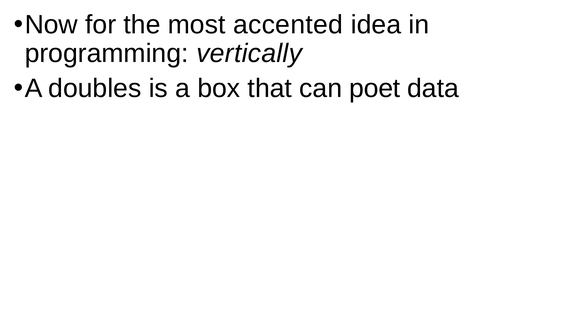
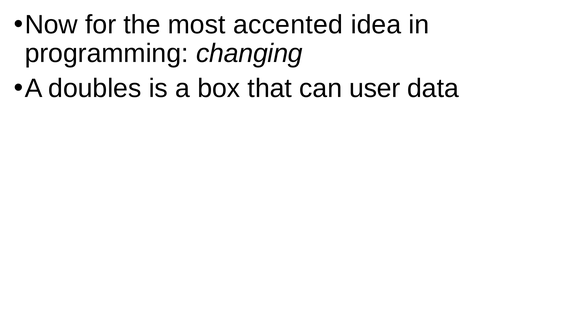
vertically: vertically -> changing (249, 54)
poet: poet -> user (375, 88)
